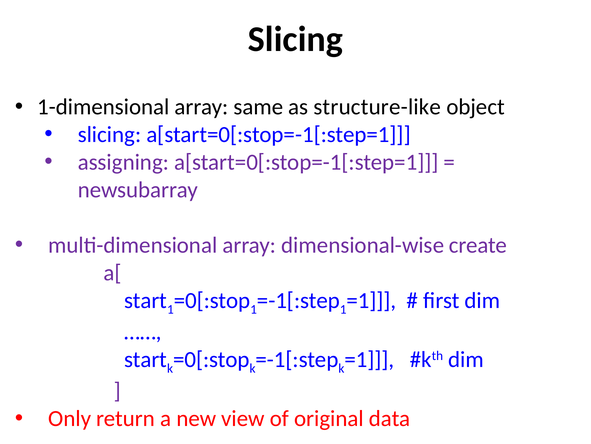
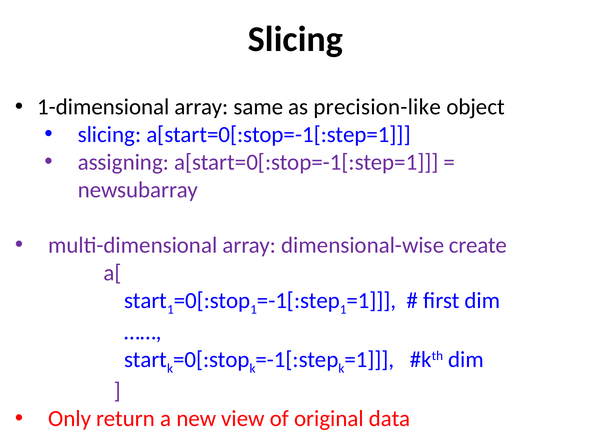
structure-like: structure-like -> precision-like (377, 107)
